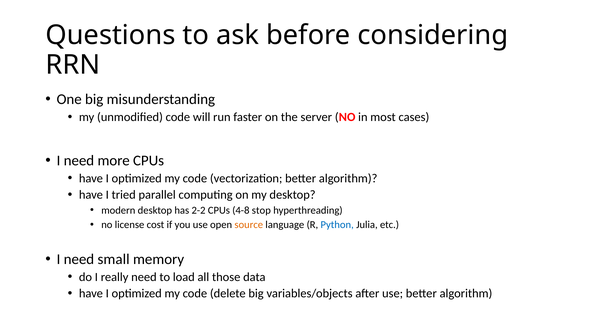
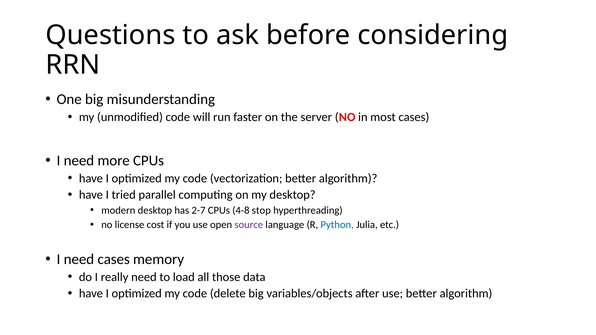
2-2: 2-2 -> 2-7 (199, 210)
source colour: orange -> purple (249, 225)
need small: small -> cases (114, 259)
